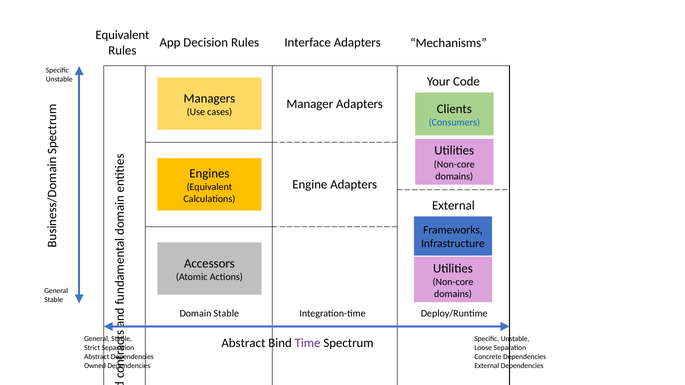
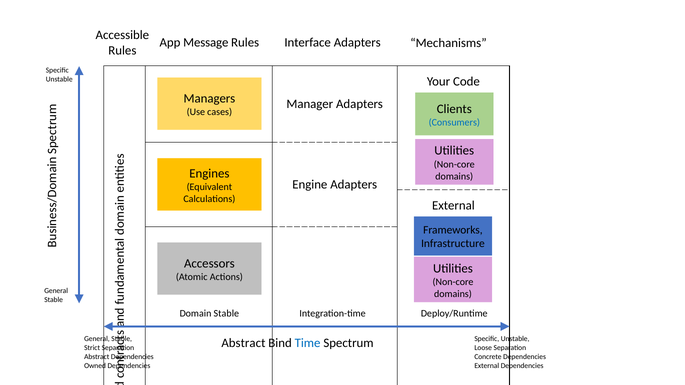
Equivalent: Equivalent -> Accessible (122, 35)
Decision: Decision -> Message (206, 43)
Time colour: purple -> blue (308, 343)
